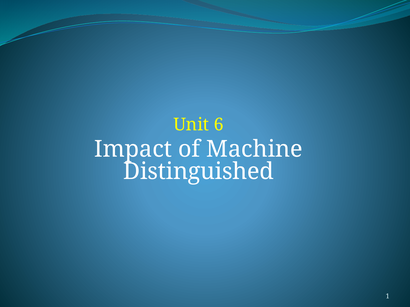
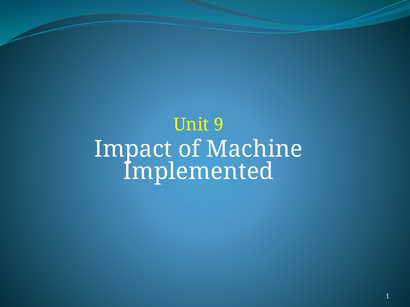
6: 6 -> 9 (219, 125)
Distinguished: Distinguished -> Implemented (198, 172)
